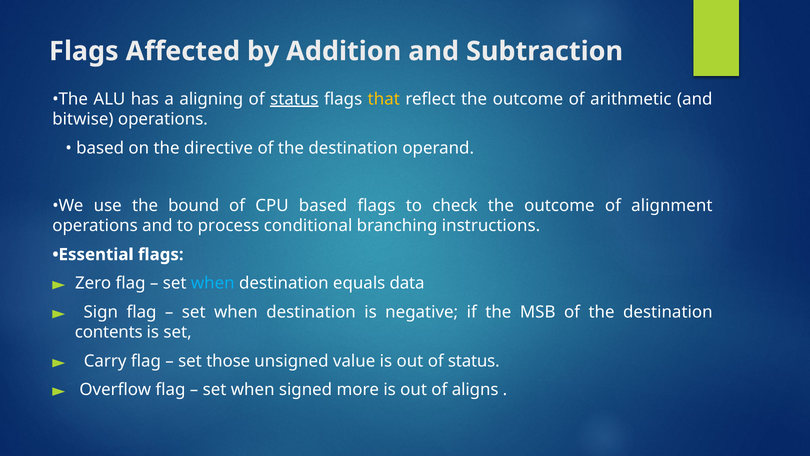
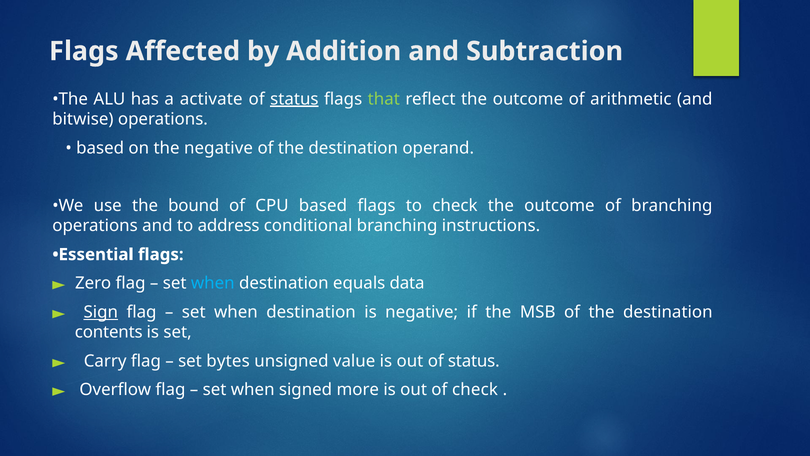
aligning: aligning -> activate (211, 99)
that colour: yellow -> light green (384, 99)
the directive: directive -> negative (219, 148)
of alignment: alignment -> branching (672, 205)
process: process -> address (229, 226)
Sign underline: none -> present (101, 312)
those: those -> bytes (228, 361)
of aligns: aligns -> check (475, 390)
